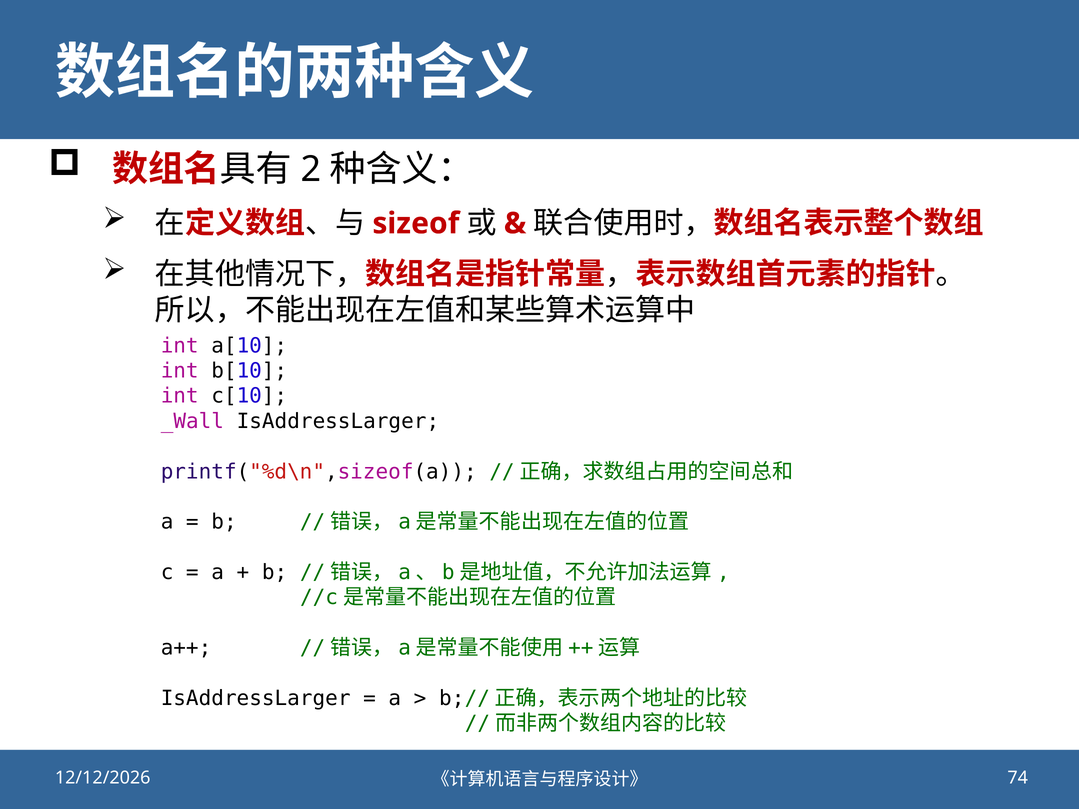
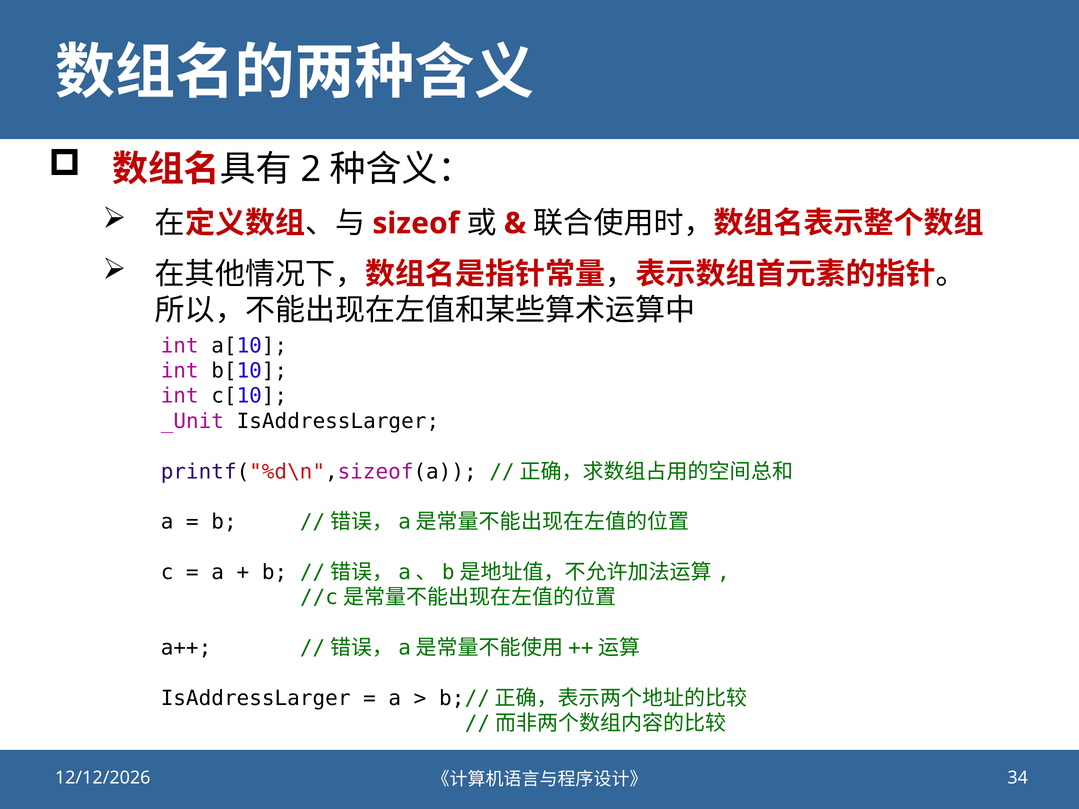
_Wall: _Wall -> _Unit (192, 421)
74: 74 -> 34 (1018, 778)
